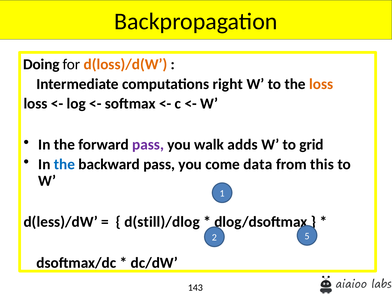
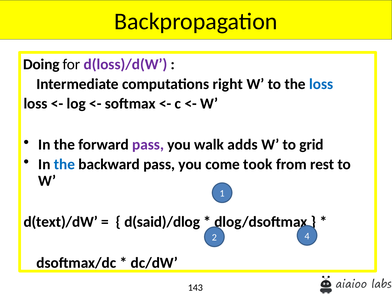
d(loss)/d(W colour: orange -> purple (125, 64)
loss colour: orange -> blue (321, 84)
data: data -> took (258, 164)
this: this -> rest (322, 164)
d(less)/dW: d(less)/dW -> d(text)/dW (61, 222)
d(still)/dlog: d(still)/dlog -> d(said)/dlog (162, 222)
5: 5 -> 4 (307, 236)
